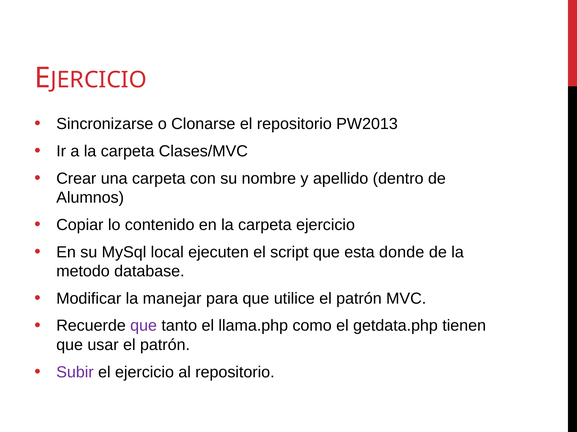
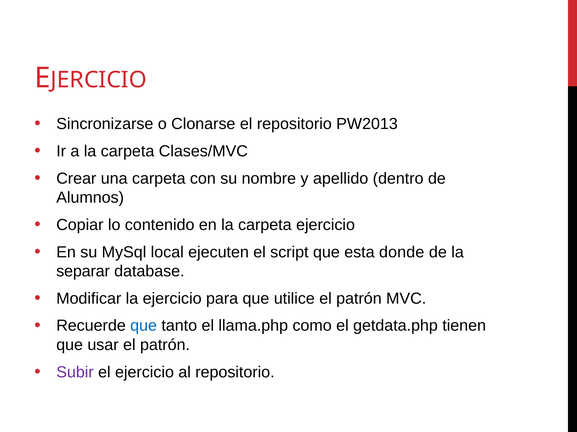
metodo: metodo -> separar (83, 272)
la manejar: manejar -> ejercicio (172, 299)
que colour: purple -> blue (144, 326)
